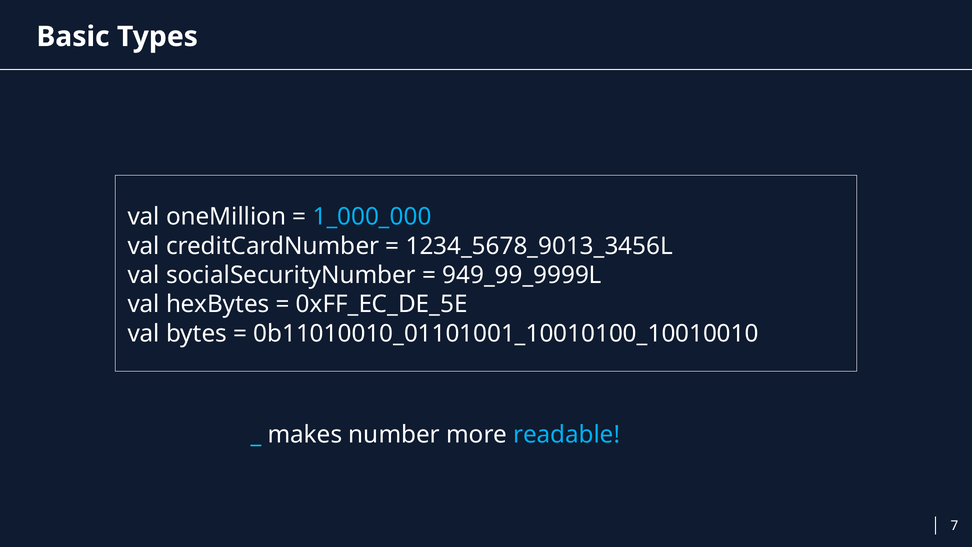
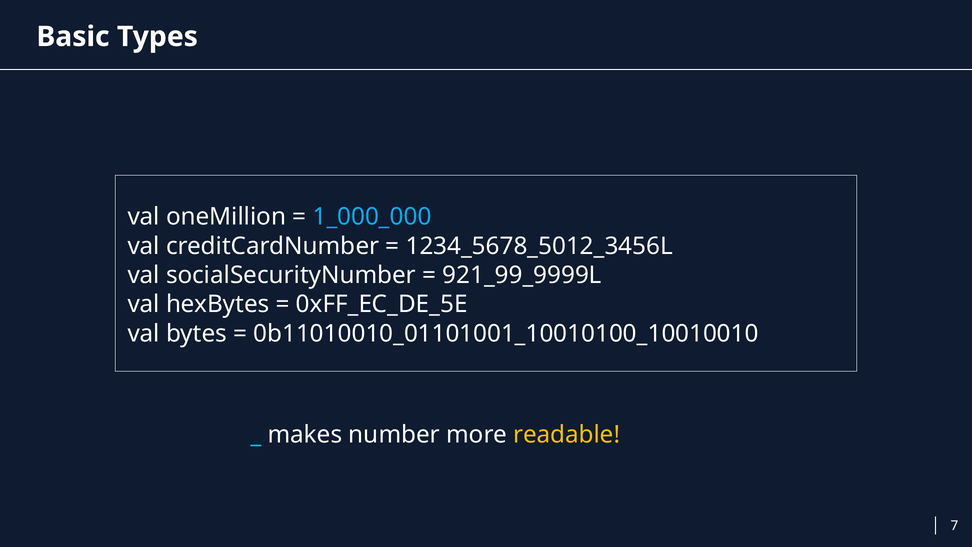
1234_5678_9013_3456L: 1234_5678_9013_3456L -> 1234_5678_5012_3456L (539, 246)
949_99_9999L: 949_99_9999L -> 921_99_9999L (522, 275)
readable colour: light blue -> yellow (567, 434)
